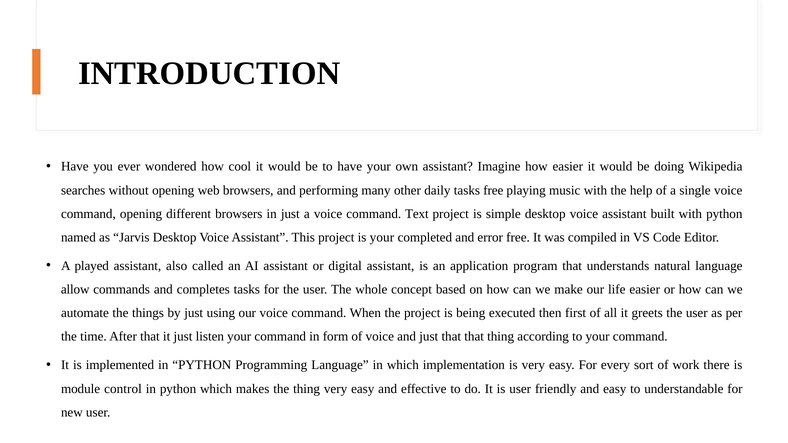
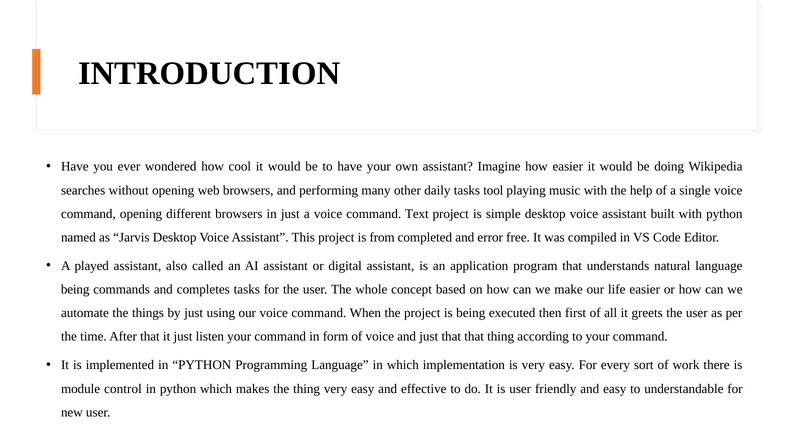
tasks free: free -> tool (493, 190)
is your: your -> from (382, 238)
allow: allow -> being (75, 290)
